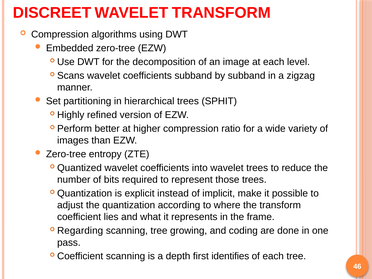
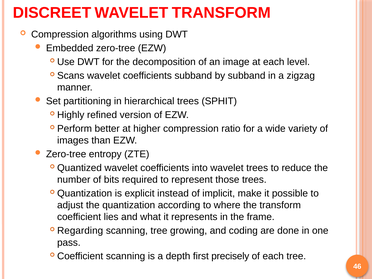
identifies: identifies -> precisely (230, 256)
